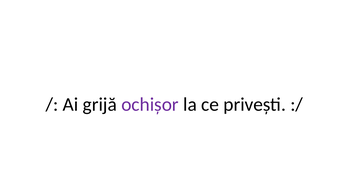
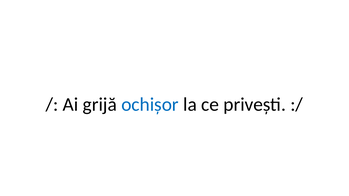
ochișor colour: purple -> blue (150, 105)
